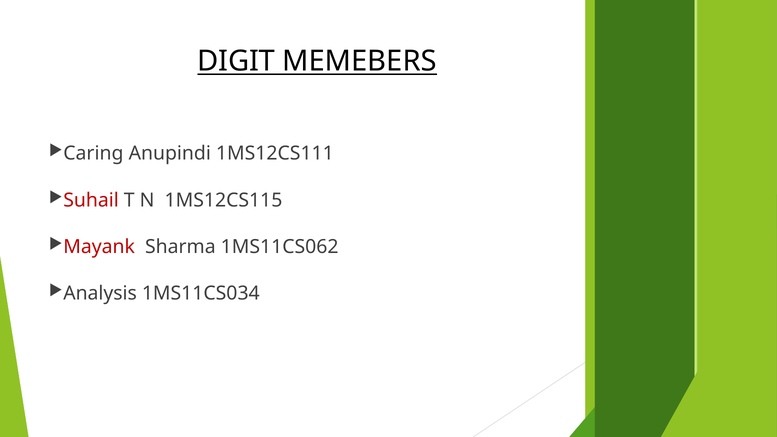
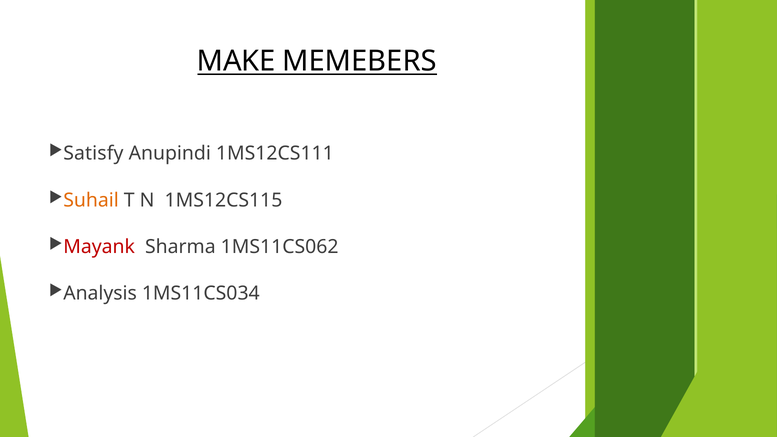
DIGIT: DIGIT -> MAKE (236, 61)
Caring: Caring -> Satisfy (93, 154)
Suhail colour: red -> orange (91, 200)
